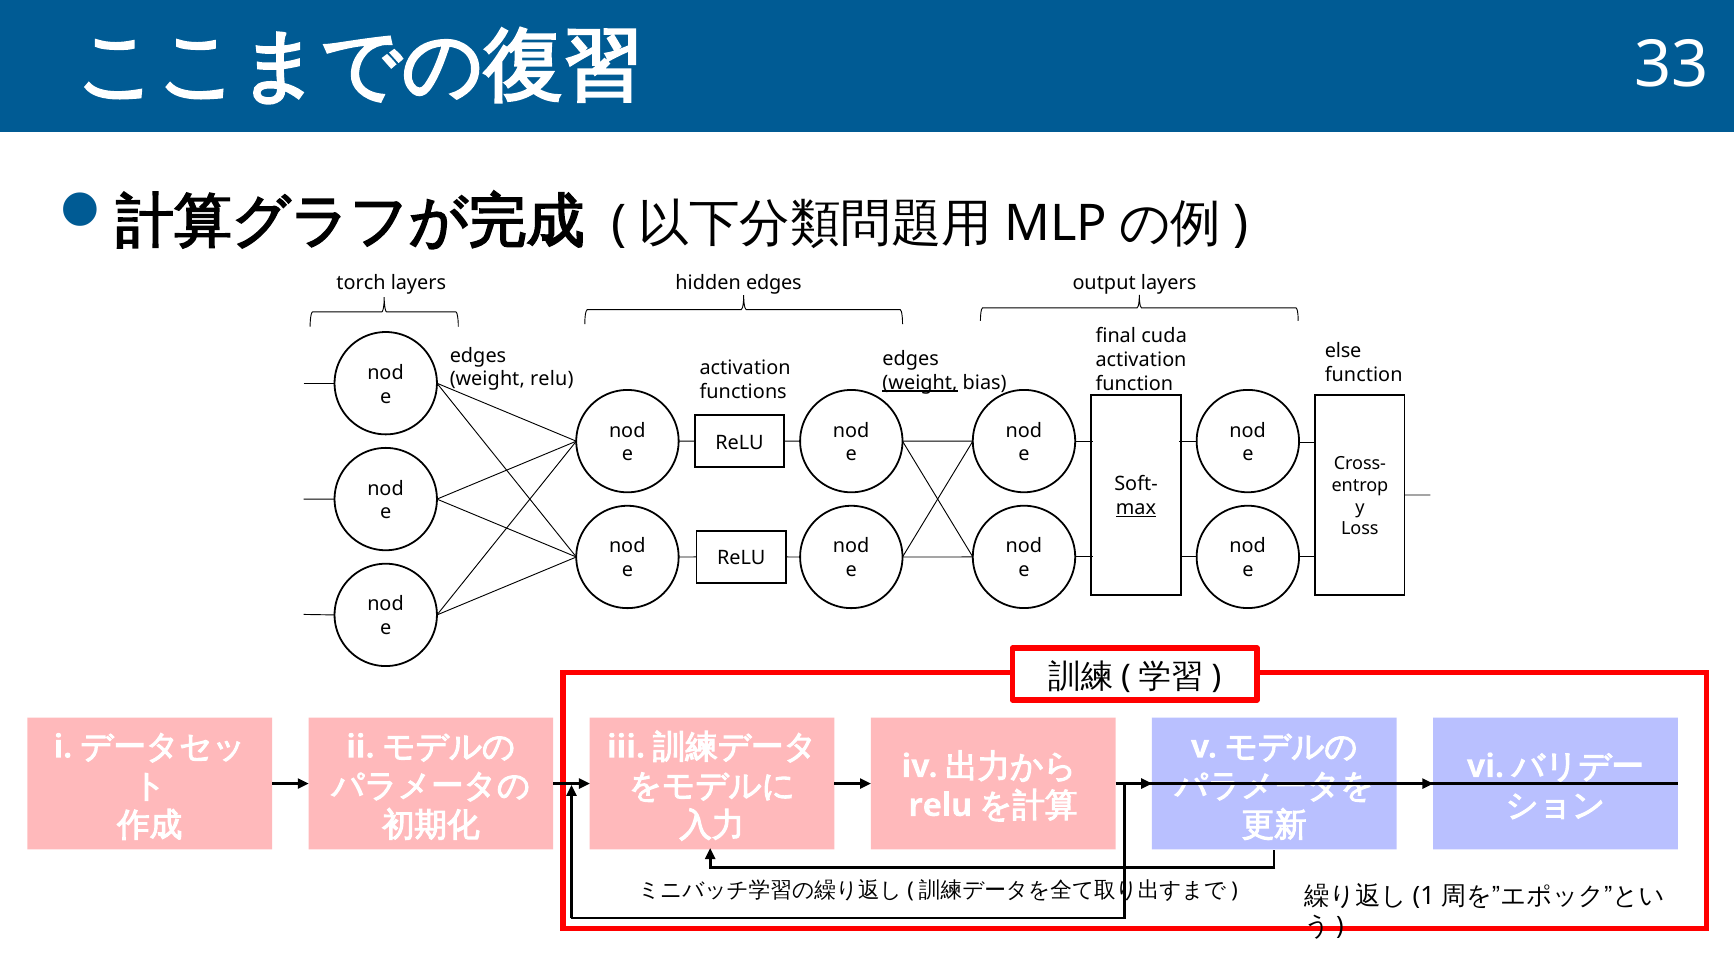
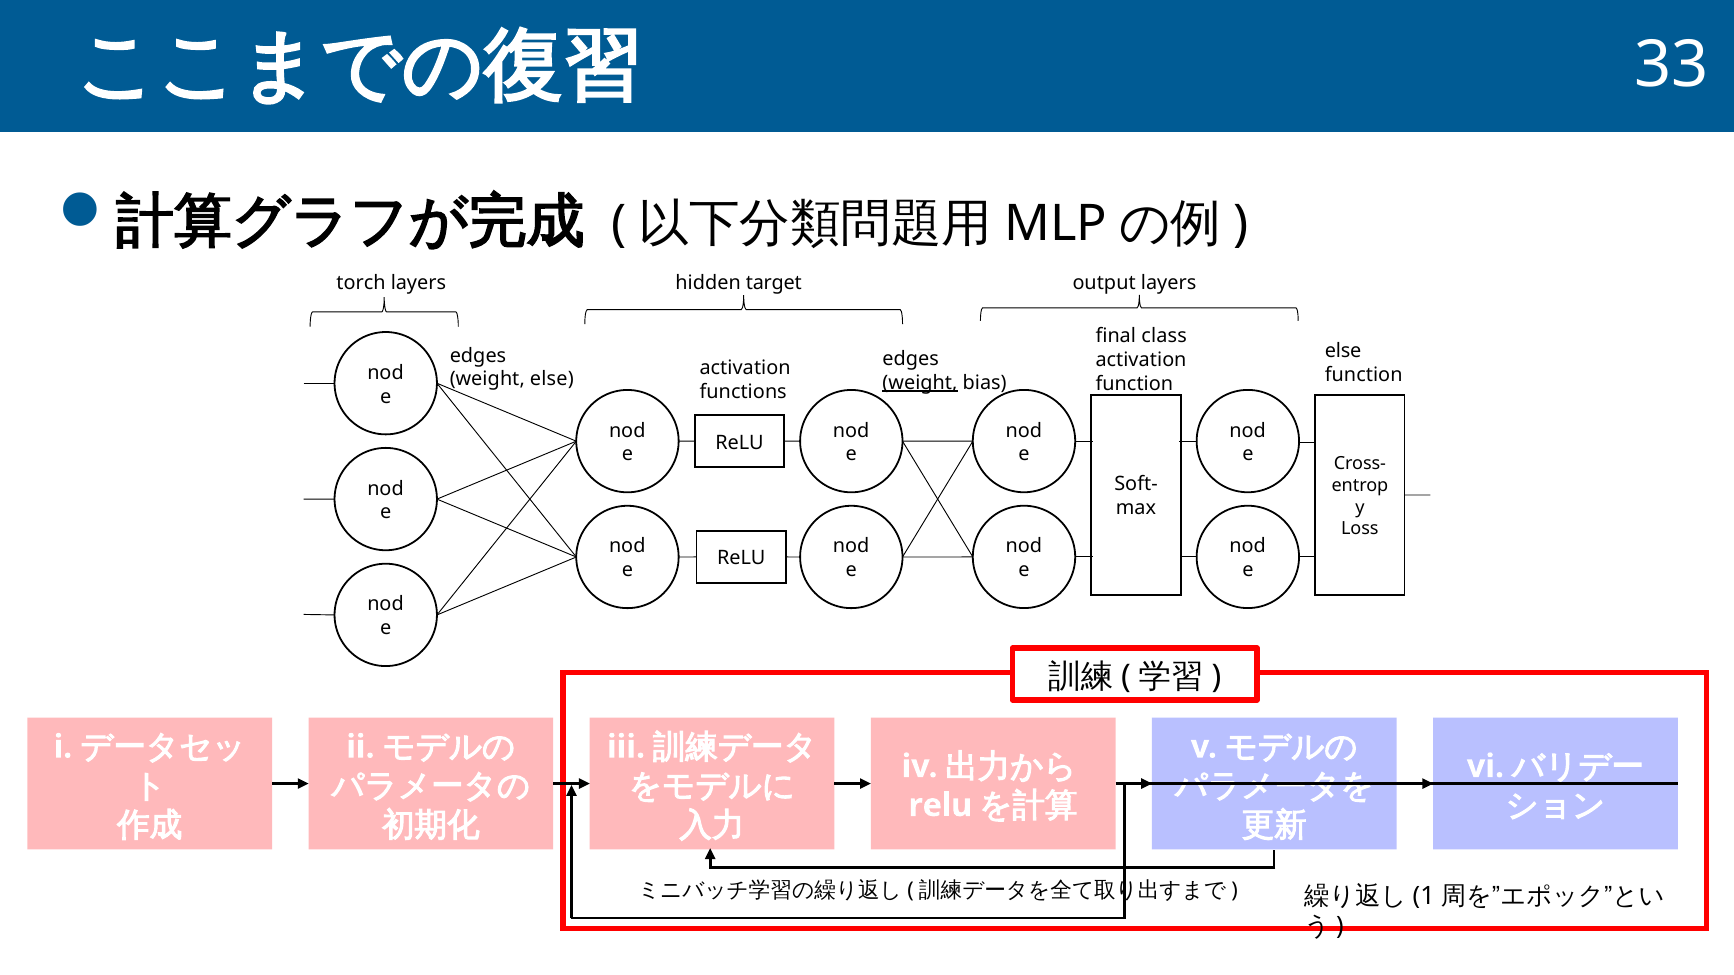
hidden edges: edges -> target (774, 283)
cuda: cuda -> class (1164, 336)
weight relu: relu -> else (552, 380)
max underline: present -> none (1136, 508)
